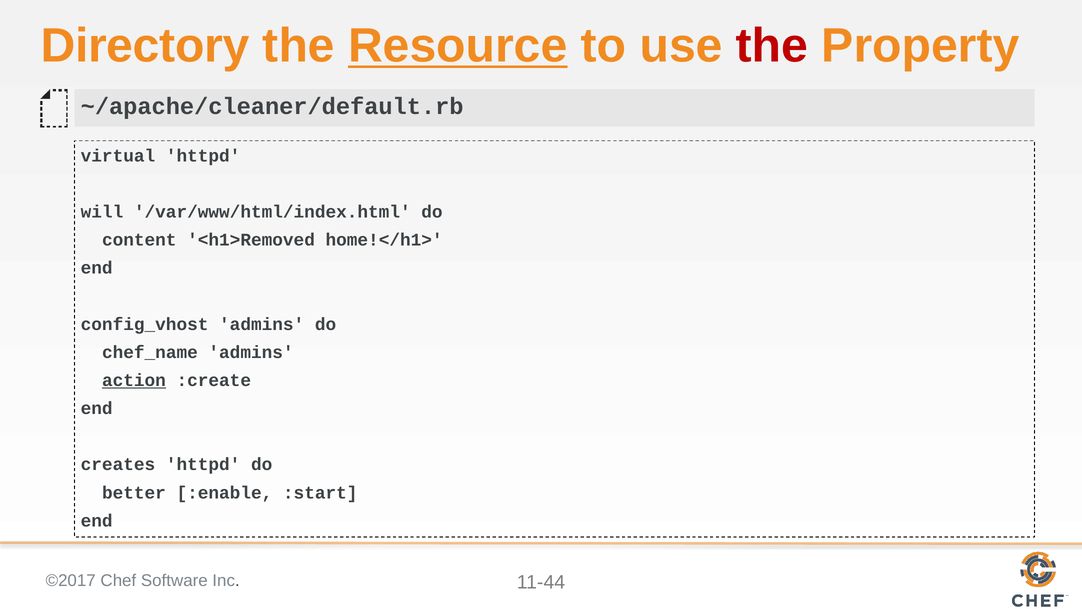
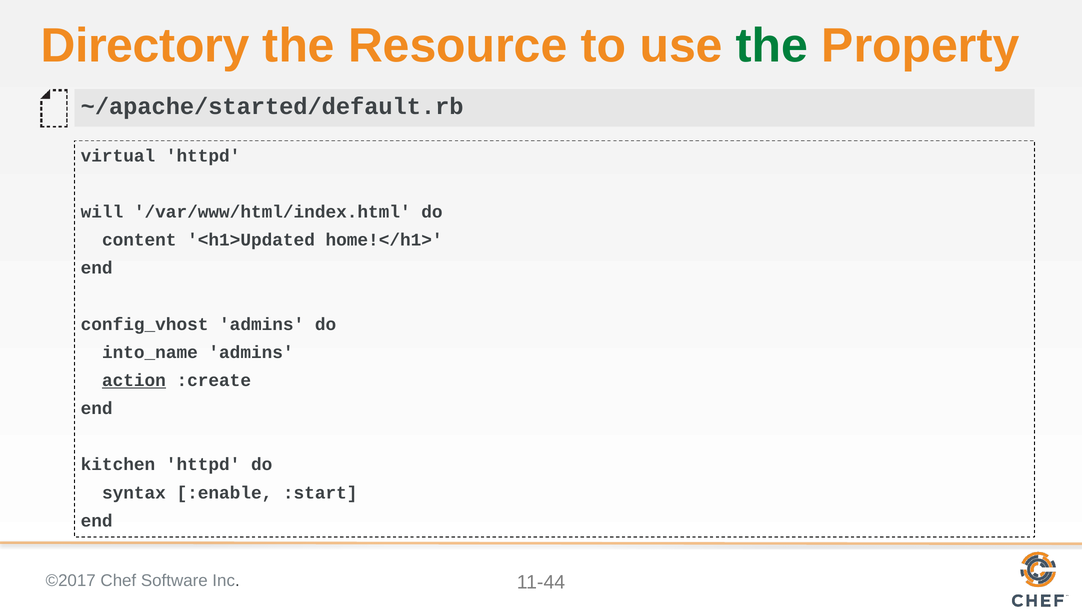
Resource underline: present -> none (458, 46)
the colour: red -> green (772, 46)
~/apache/cleaner/default.rb: ~/apache/cleaner/default.rb -> ~/apache/started/default.rb (272, 106)
<h1>Removed: <h1>Removed -> <h1>Updated (251, 240)
chef_name: chef_name -> into_name (150, 352)
creates: creates -> kitchen (118, 464)
better: better -> syntax (134, 492)
